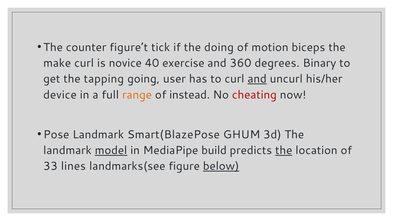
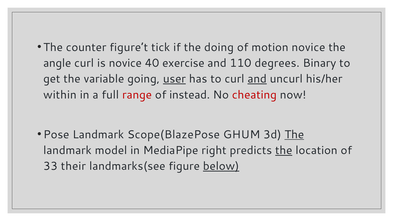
motion biceps: biceps -> novice (308, 47)
make: make -> angle (57, 63)
360: 360 -> 110 (241, 63)
tapping: tapping -> variable (104, 79)
user underline: none -> present (174, 79)
device: device -> within (60, 95)
range colour: orange -> red (137, 95)
Smart(BlazePose: Smart(BlazePose -> Scope(BlazePose (173, 135)
The underline: none -> present (294, 135)
model underline: present -> none (111, 150)
build: build -> right (214, 150)
lines: lines -> their (73, 166)
